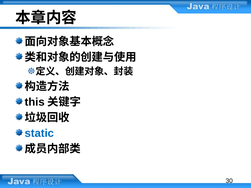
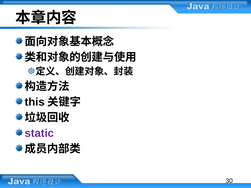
static colour: blue -> purple (39, 133)
